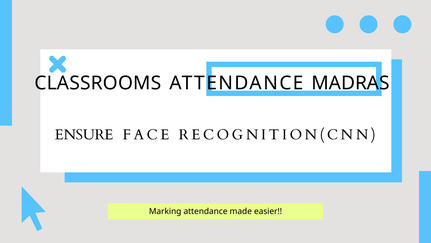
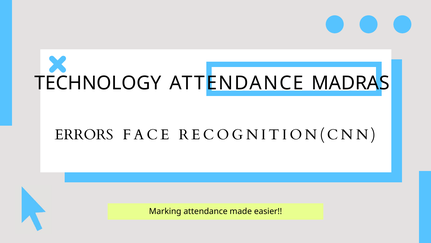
CLASSROOMS: CLASSROOMS -> TECHNOLOGY (98, 83)
ENSURE: ENSURE -> ERRORS (84, 135)
